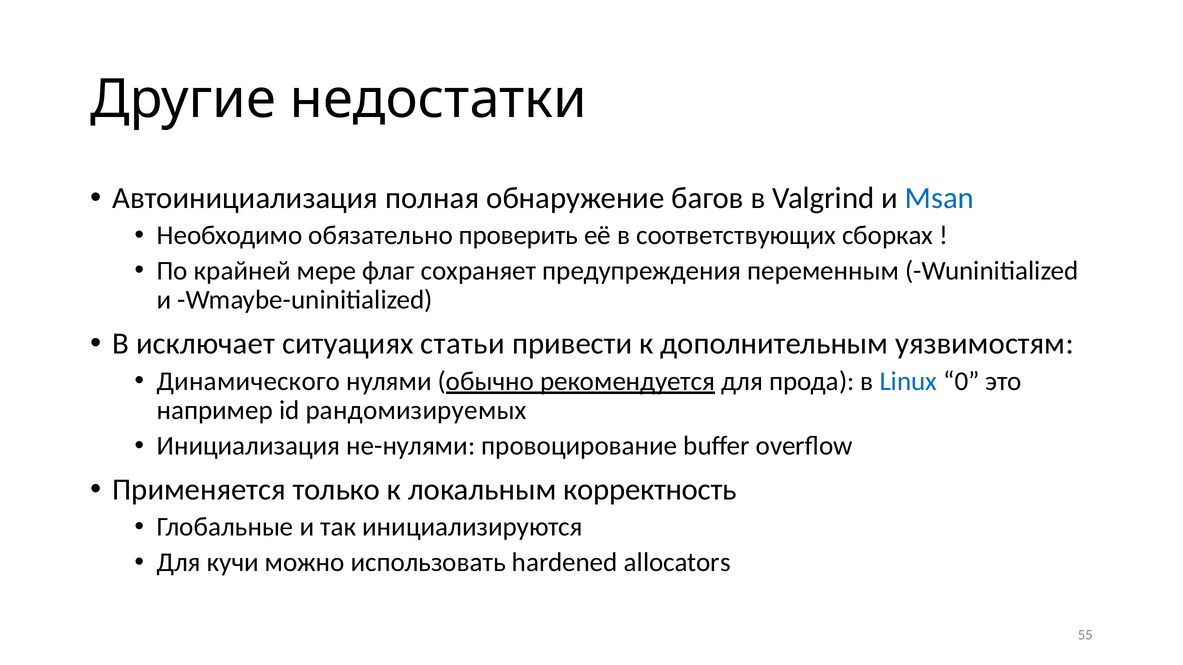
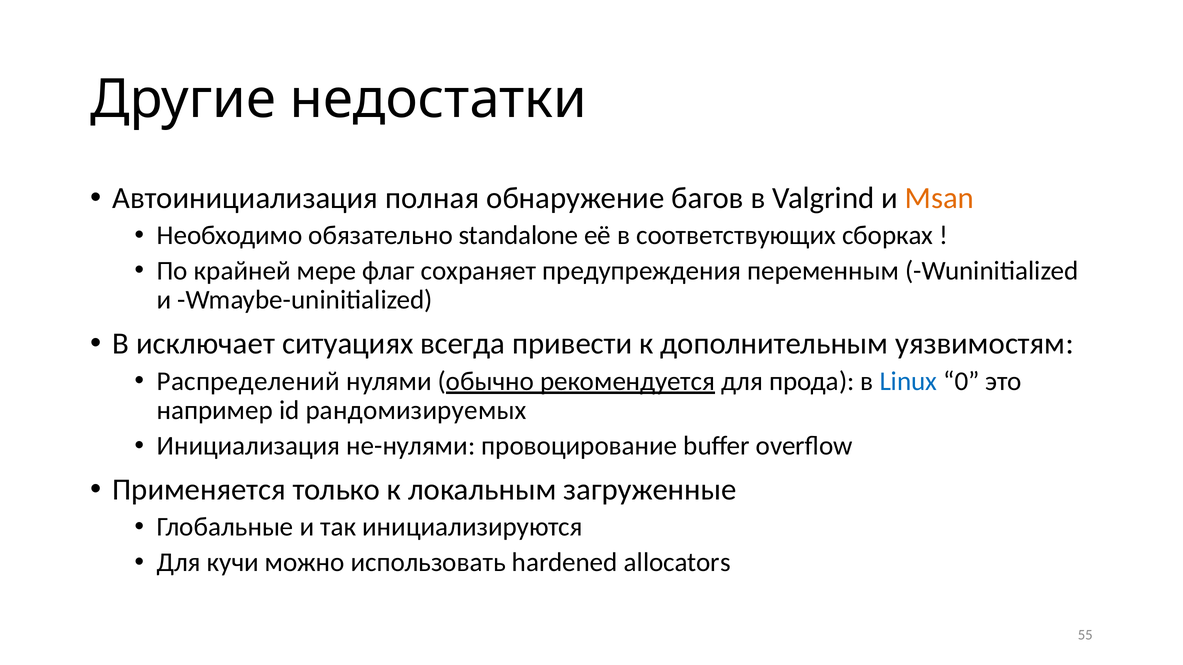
Msan colour: blue -> orange (939, 198)
проверить: проверить -> standalone (519, 235)
статьи: статьи -> всегда (463, 344)
Динамического: Динамического -> Распределений (248, 381)
корректность: корректность -> загруженные (650, 490)
